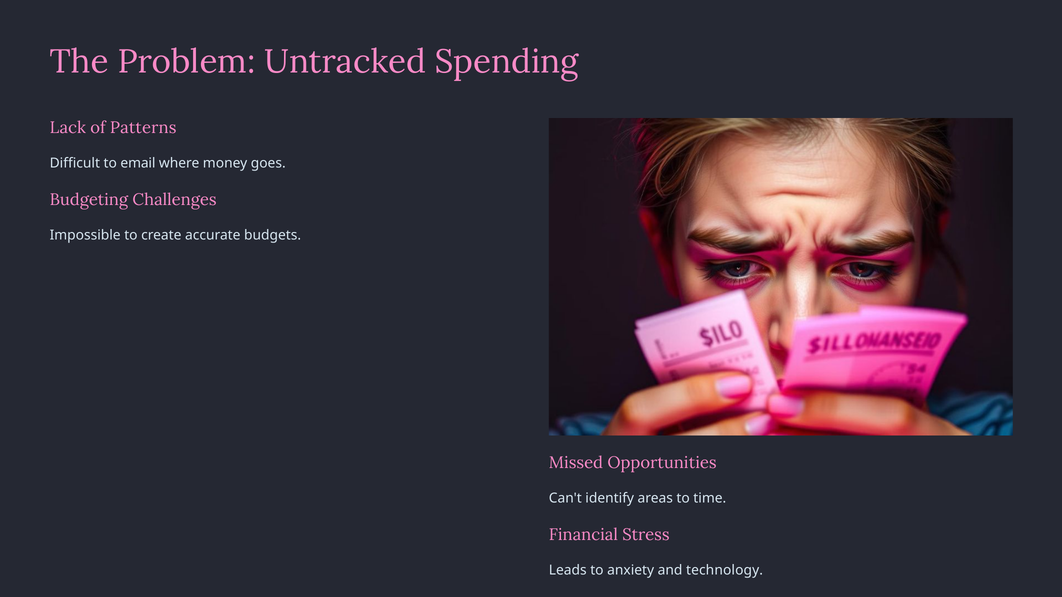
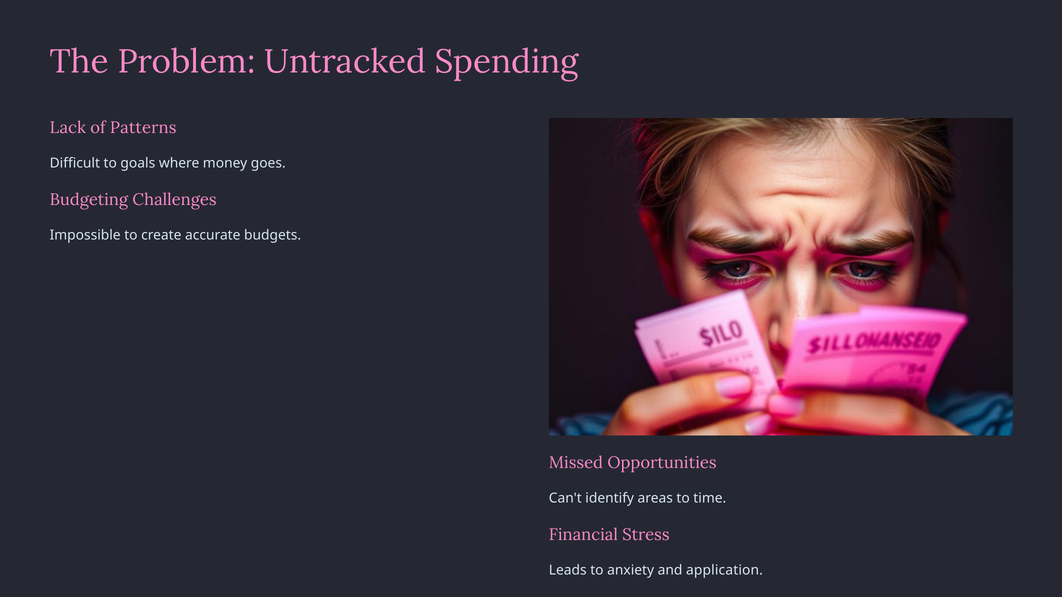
email: email -> goals (138, 163)
technology: technology -> application (725, 571)
